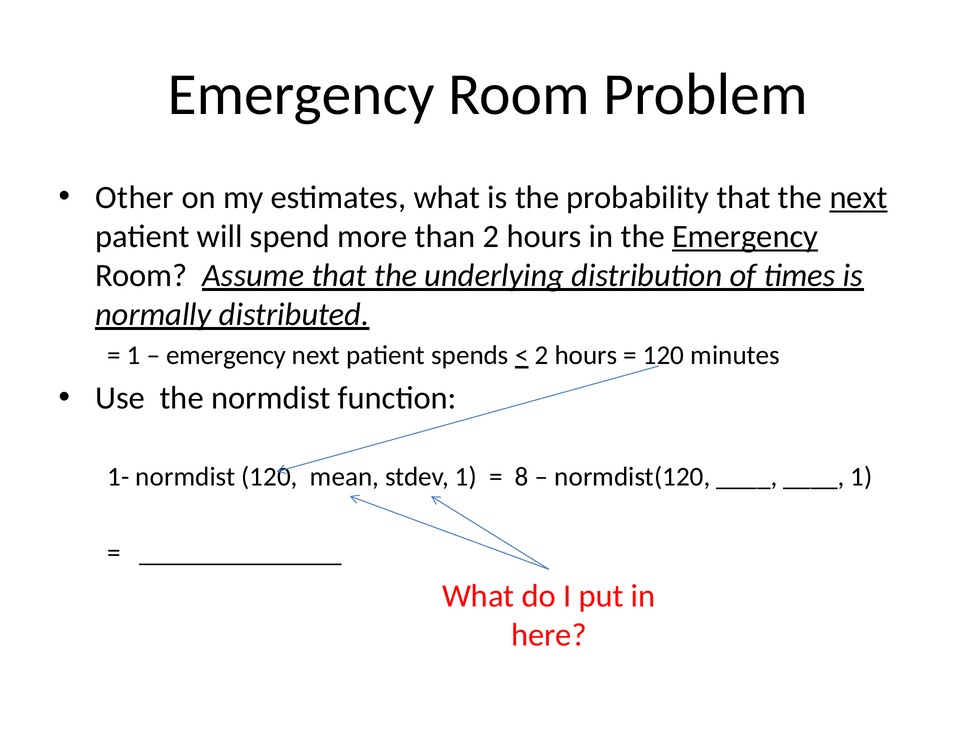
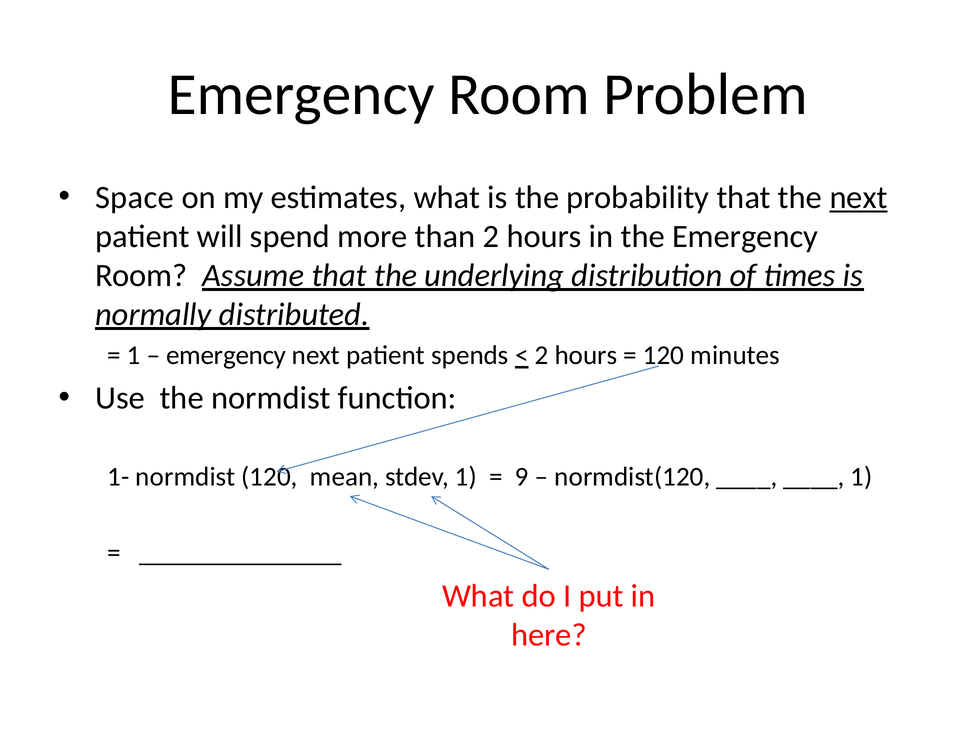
Other: Other -> Space (135, 197)
Emergency underline: present -> none (745, 237)
8: 8 -> 9 (522, 477)
